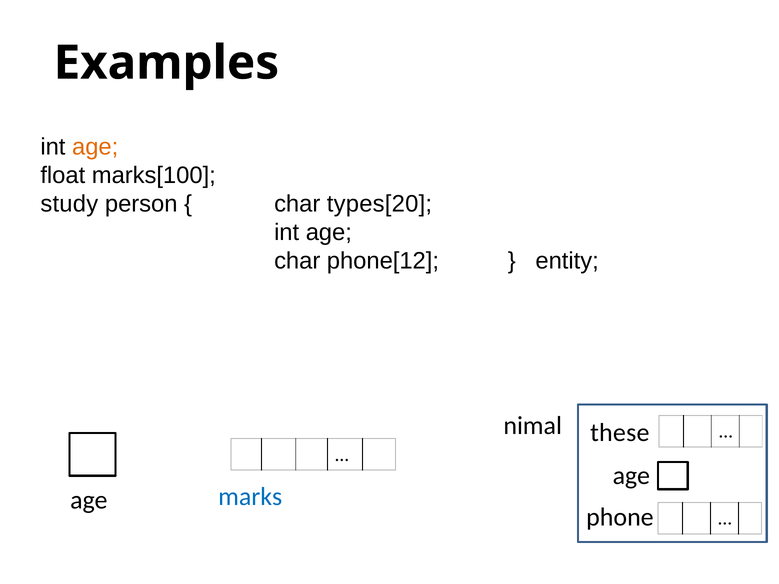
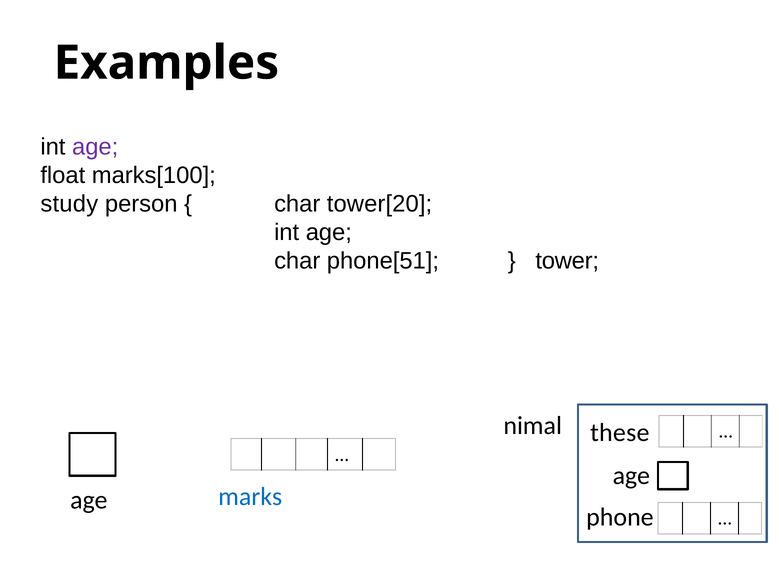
age colour: orange -> purple (95, 147)
types[20: types[20 -> tower[20 (380, 204)
phone[12: phone[12 -> phone[51 (383, 261)
entity: entity -> tower (567, 261)
